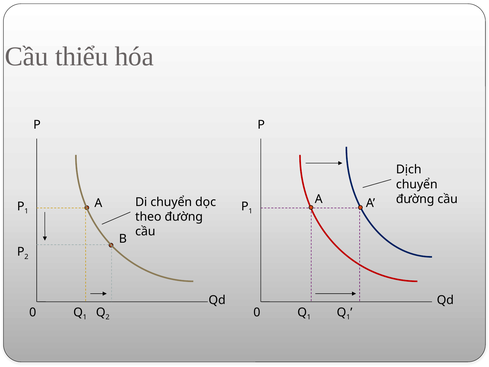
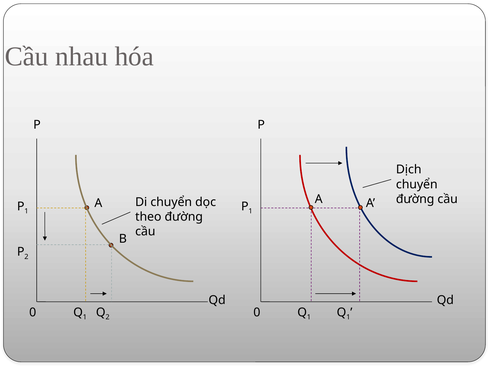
thiểu: thiểu -> nhau (82, 57)
